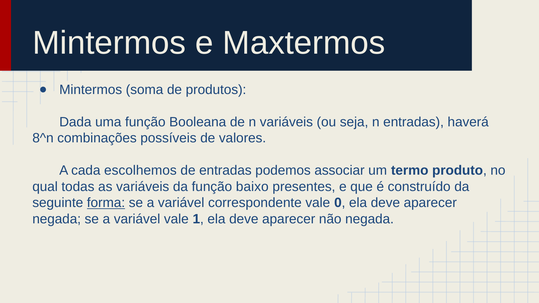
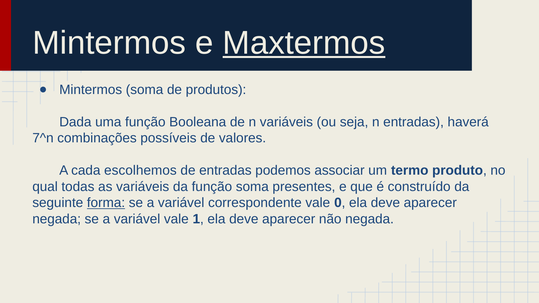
Maxtermos underline: none -> present (304, 43)
8^n: 8^n -> 7^n (43, 138)
função baixo: baixo -> soma (252, 187)
